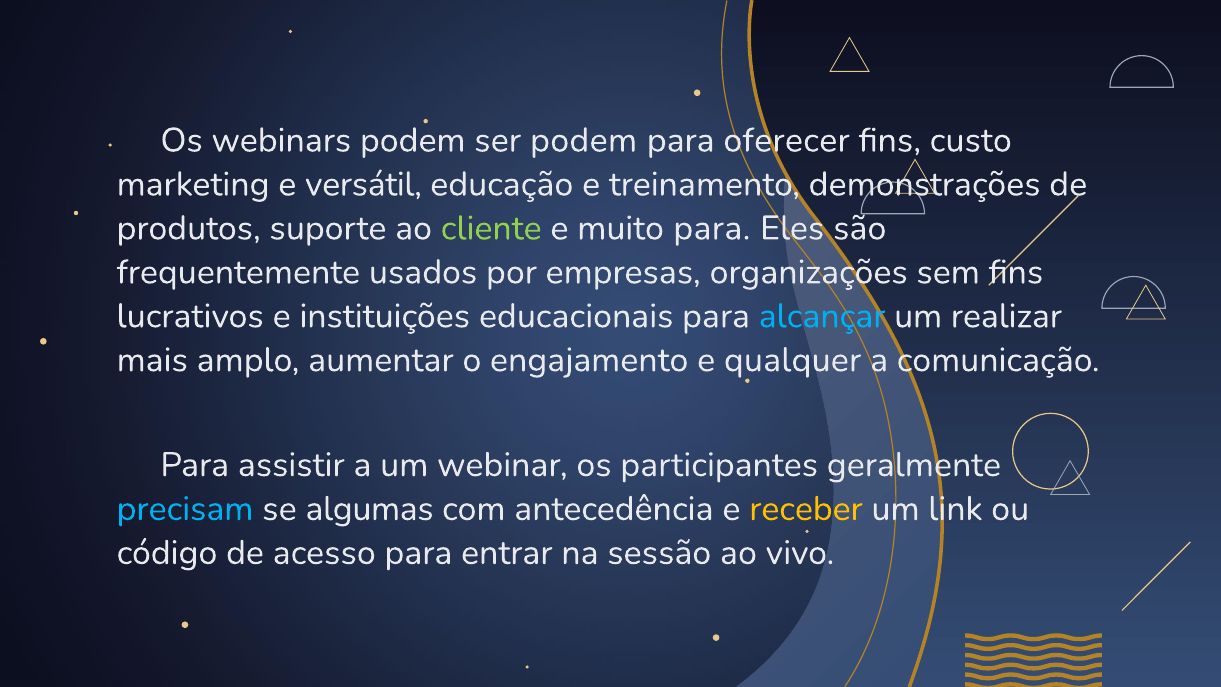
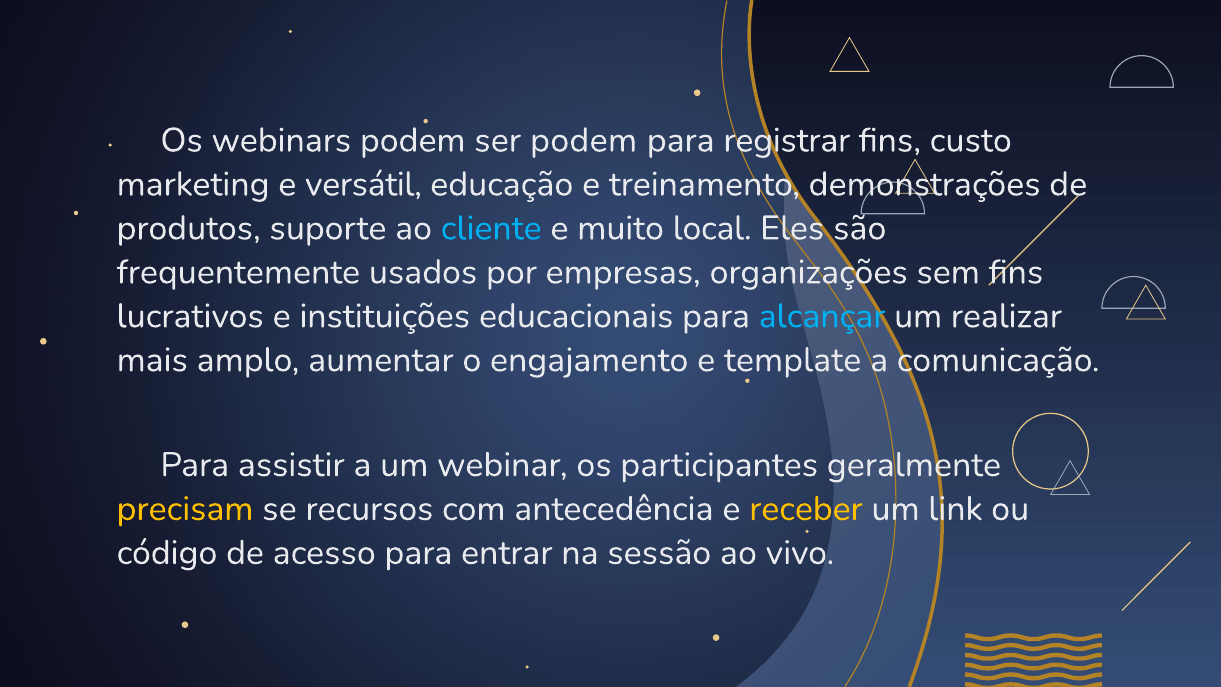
oferecer: oferecer -> registrar (787, 140)
cliente colour: light green -> light blue (491, 228)
muito para: para -> local (712, 228)
qualquer: qualquer -> template (793, 360)
precisam colour: light blue -> yellow (185, 509)
algumas: algumas -> recursos (369, 509)
